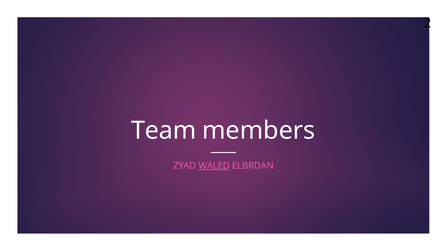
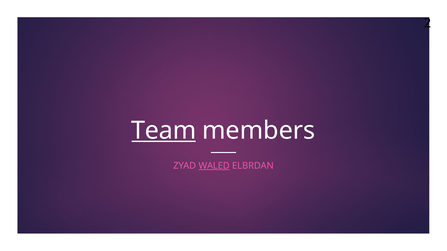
Team underline: none -> present (164, 131)
